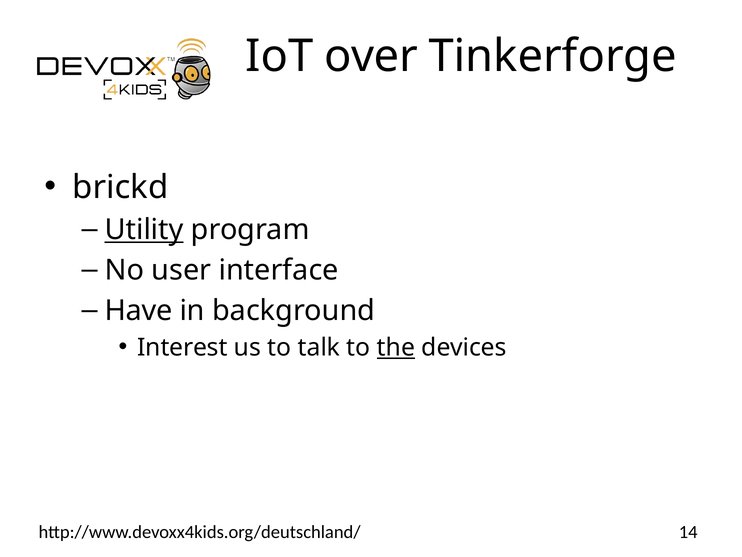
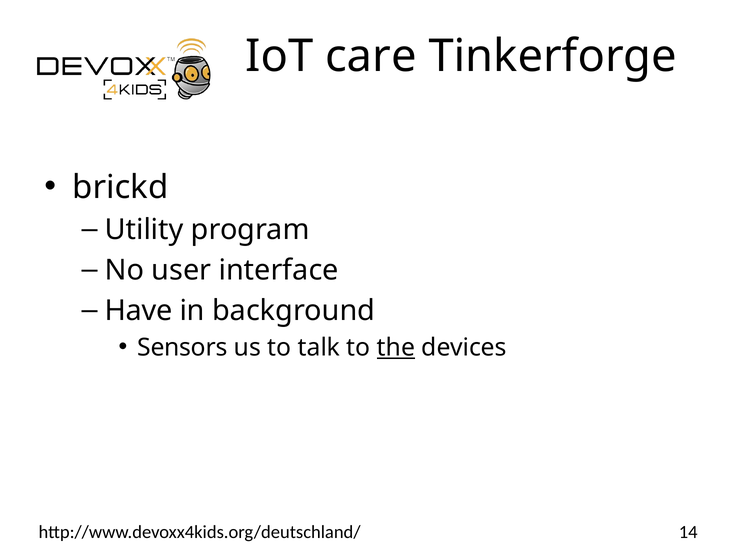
over: over -> care (371, 56)
Utility underline: present -> none (144, 230)
Interest: Interest -> Sensors (182, 347)
